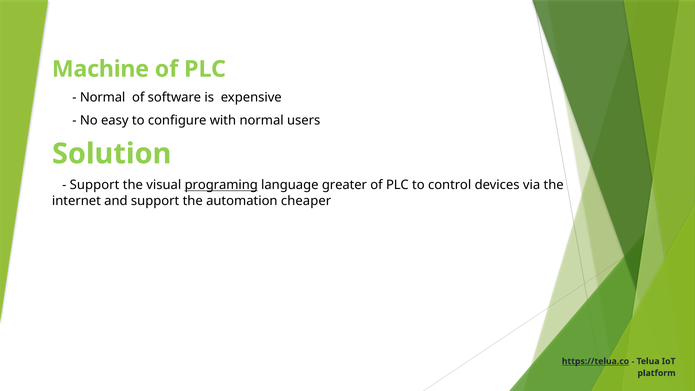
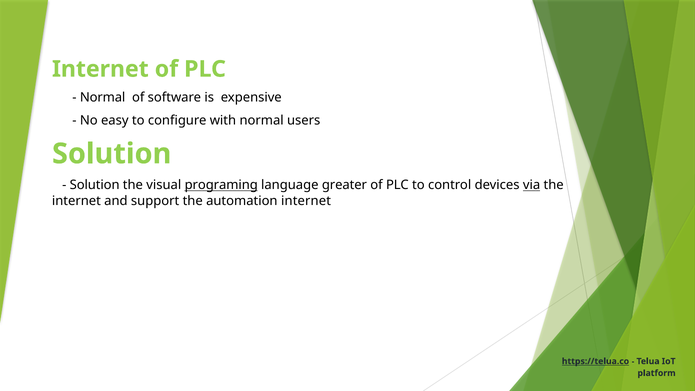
Machine: Machine -> Internet (100, 69)
Support: Support -> Solution (95, 185)
via underline: none -> present (532, 185)
automation cheaper: cheaper -> internet (306, 201)
